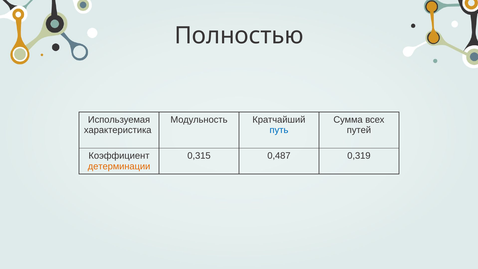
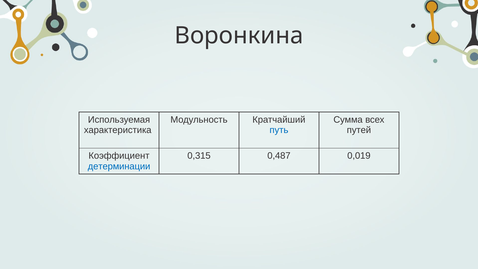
Полностью: Полностью -> Воронкина (239, 36)
0,319: 0,319 -> 0,019 (359, 156)
детерминации colour: orange -> blue (119, 166)
